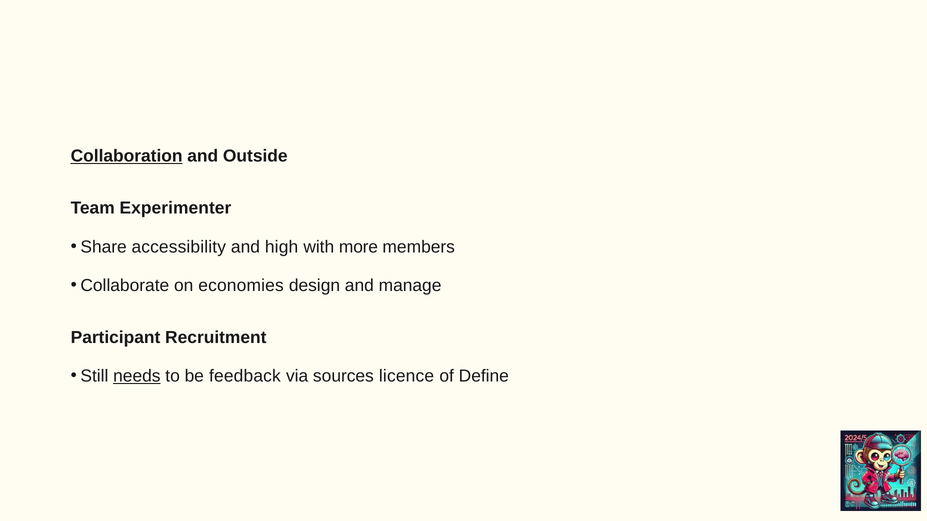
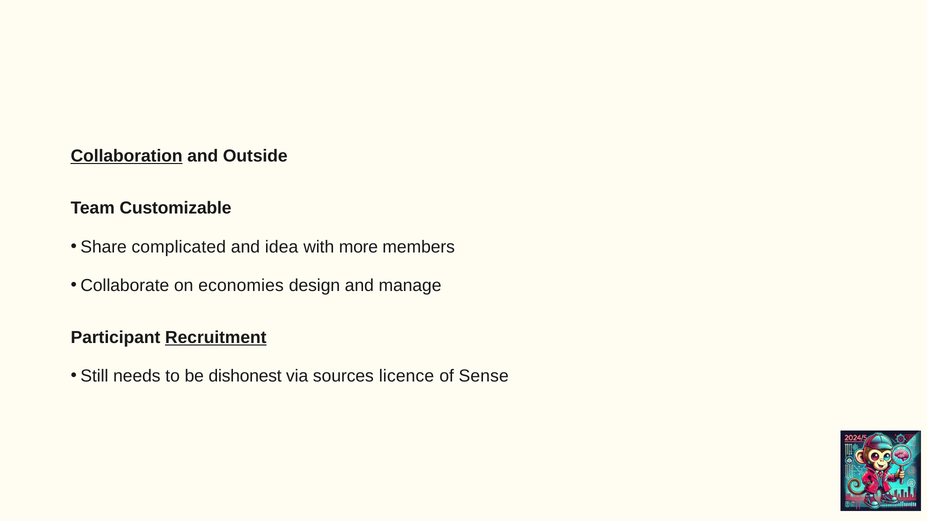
Experimenter: Experimenter -> Customizable (176, 208)
accessibility: accessibility -> complicated (179, 247)
high: high -> idea (282, 247)
Recruitment underline: none -> present (216, 338)
needs underline: present -> none (137, 376)
feedback: feedback -> dishonest (245, 376)
Define: Define -> Sense (484, 376)
